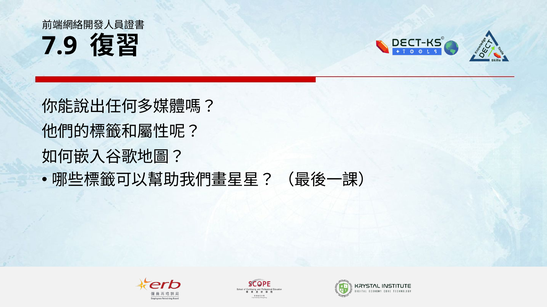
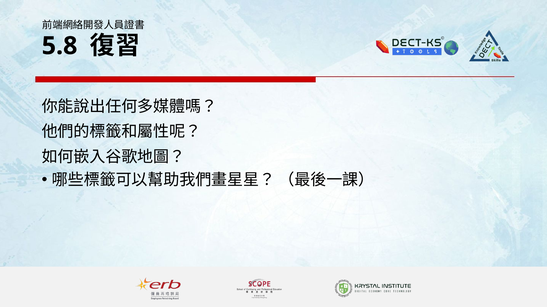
7.9: 7.9 -> 5.8 (60, 46)
